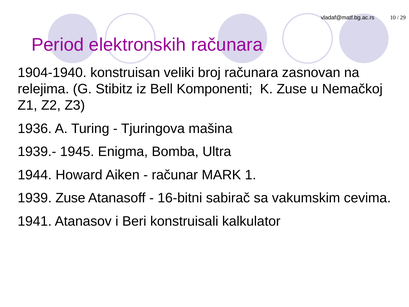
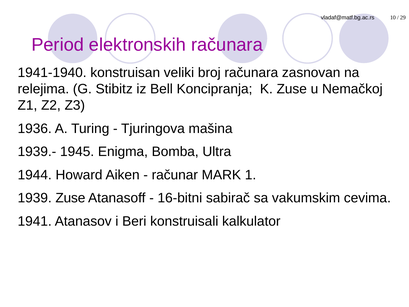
1904-1940: 1904-1940 -> 1941-1940 (52, 73)
Komponenti: Komponenti -> Koncipranja (215, 89)
